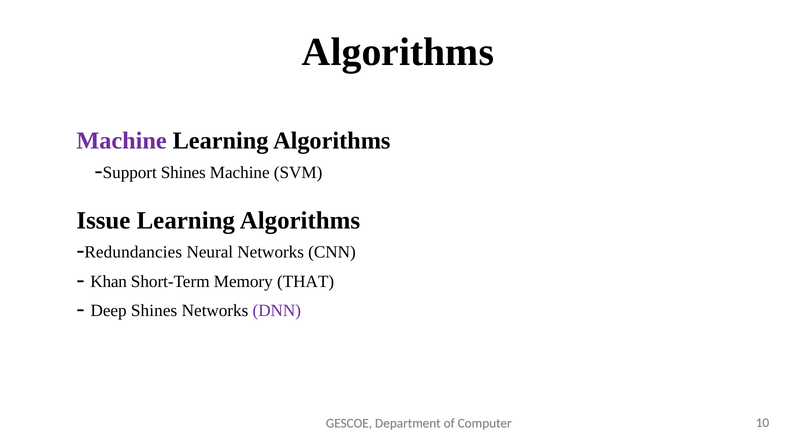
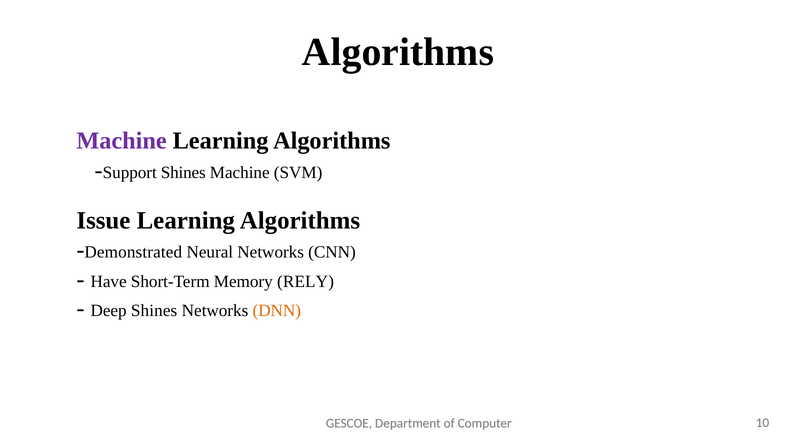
Redundancies: Redundancies -> Demonstrated (133, 252)
Khan: Khan -> Have (109, 281)
THAT: THAT -> RELY (306, 281)
DNN colour: purple -> orange (277, 310)
